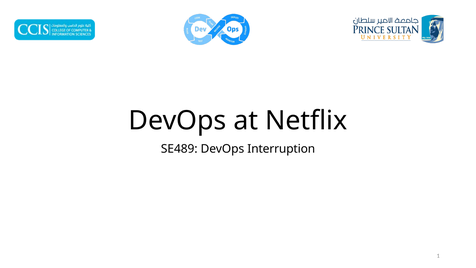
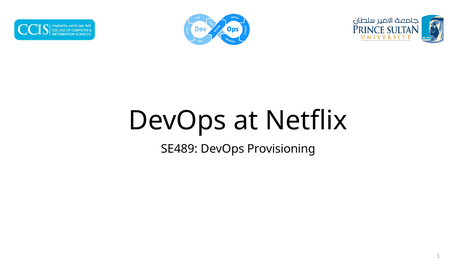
Interruption: Interruption -> Provisioning (281, 149)
